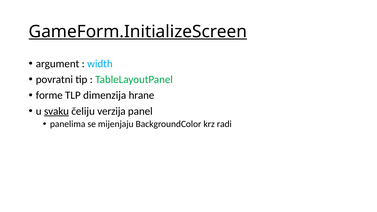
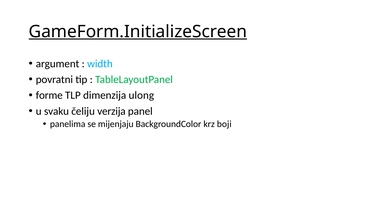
hrane: hrane -> ulong (141, 95)
svaku underline: present -> none (56, 111)
radi: radi -> boji (224, 124)
